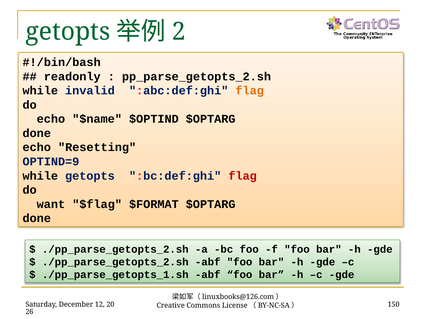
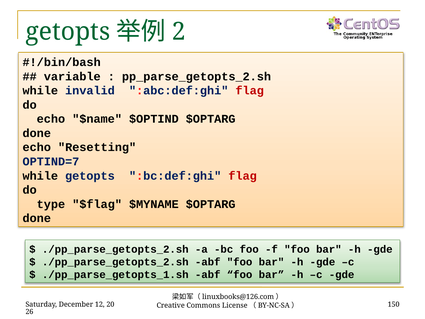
readonly: readonly -> variable (72, 76)
flag colour: orange -> red (250, 91)
OPTIND=9: OPTIND=9 -> OPTIND=7 (51, 161)
want: want -> type (51, 204)
$FORMAT: $FORMAT -> $MYNAME (154, 204)
